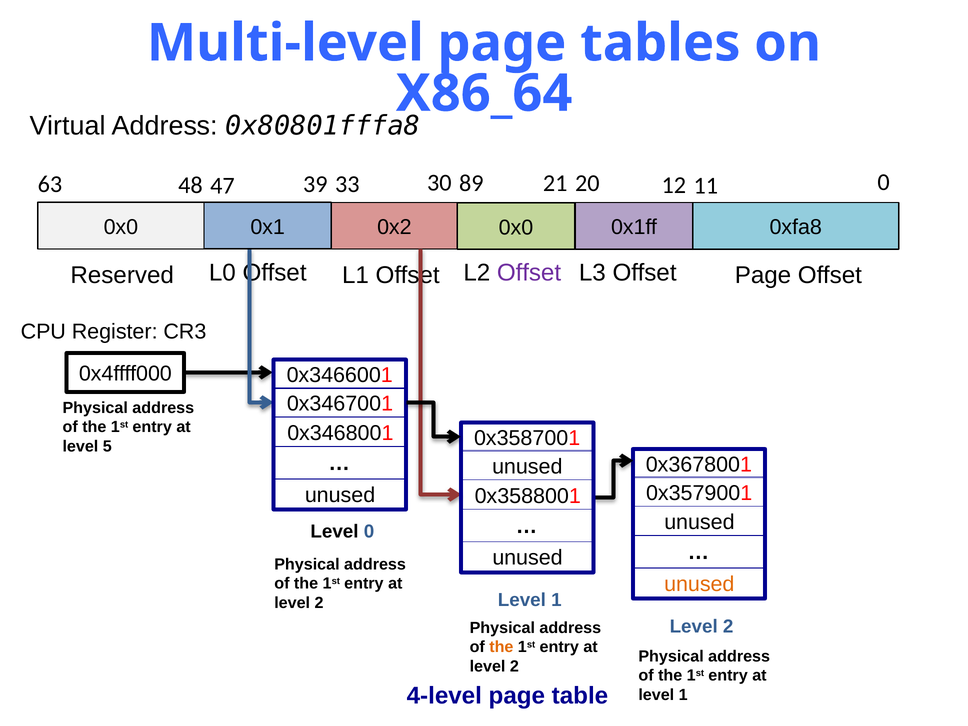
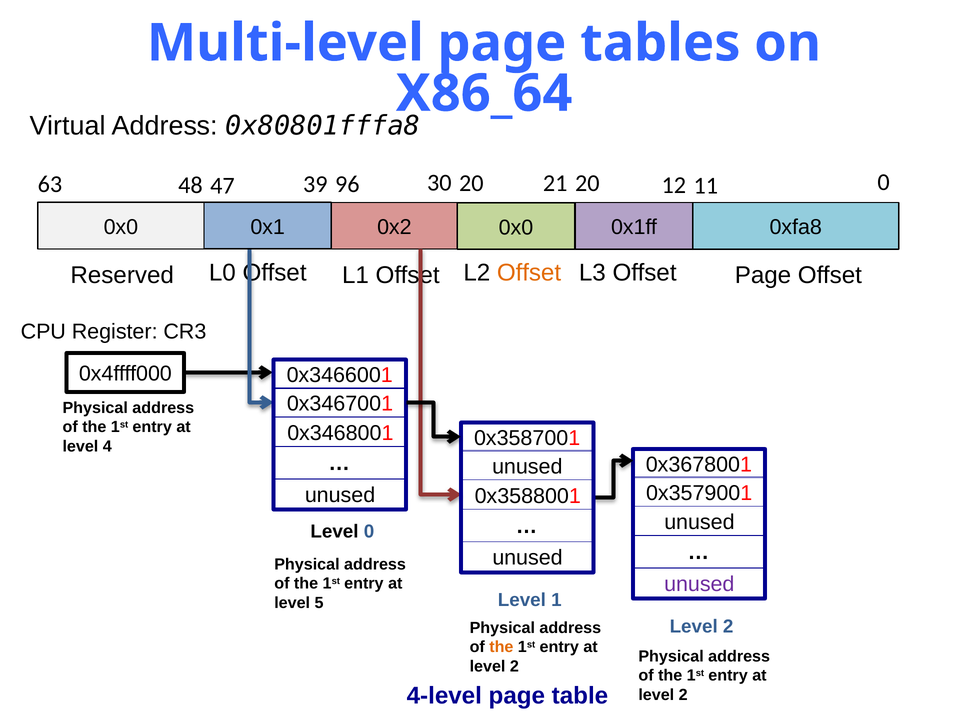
33: 33 -> 96 (347, 184)
30 89: 89 -> 20 (471, 183)
Offset colour: purple -> orange (529, 273)
5: 5 -> 4 (107, 446)
unused colour: orange -> purple (699, 584)
2: 2 -> 5 (319, 603)
1: 1 -> 2 (683, 695)
